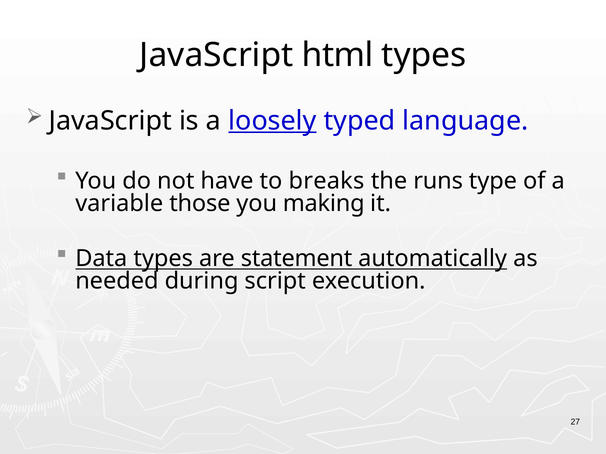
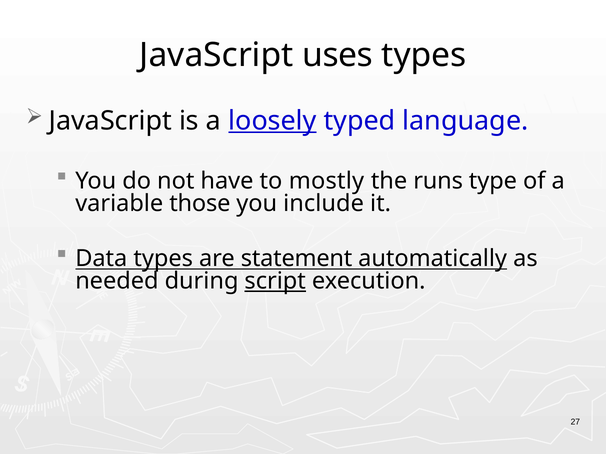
html: html -> uses (338, 55)
breaks: breaks -> mostly (326, 181)
making: making -> include (324, 204)
script underline: none -> present (275, 281)
